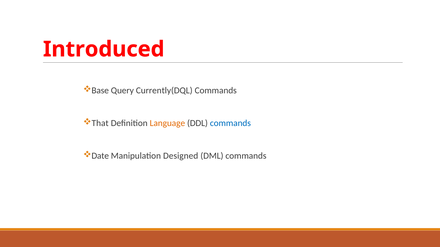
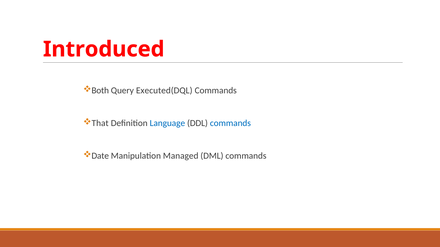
Base: Base -> Both (100, 91)
Currently(DQL: Currently(DQL -> Executed(DQL (164, 91)
Language colour: orange -> blue (167, 123)
Designed: Designed -> Managed (181, 156)
